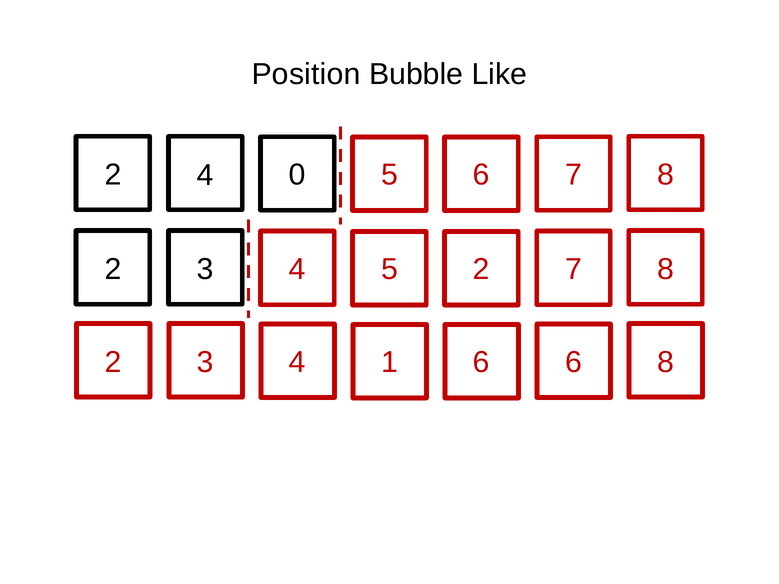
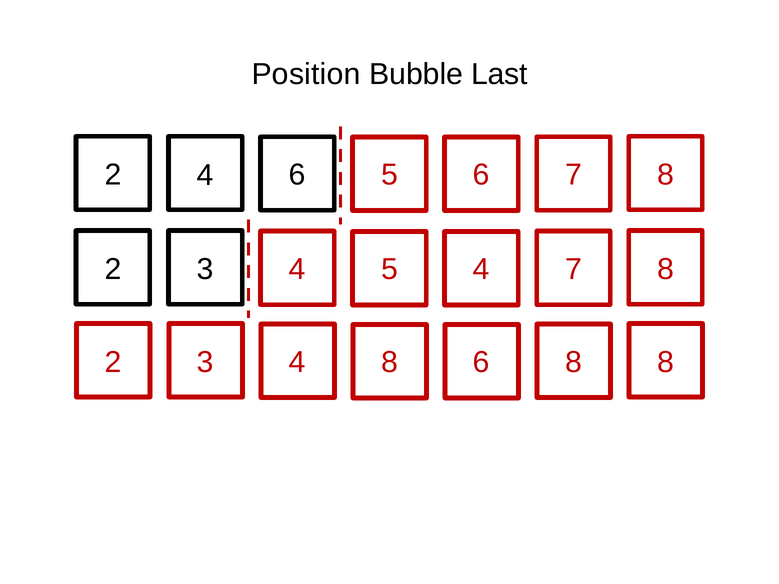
Like: Like -> Last (500, 74)
4 0: 0 -> 6 (297, 175)
5 2: 2 -> 4 (481, 269)
4 1: 1 -> 8 (390, 362)
6 6: 6 -> 8 (574, 362)
